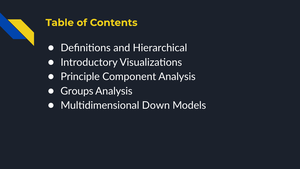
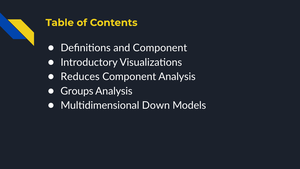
and Hierarchical: Hierarchical -> Component (160, 48)
Principle: Principle -> Reduces (80, 77)
